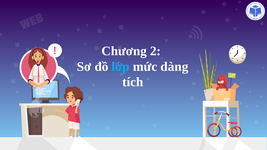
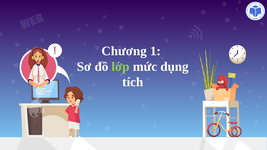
2: 2 -> 1 (155, 51)
lớp colour: light blue -> light green (121, 67)
dàng: dàng -> dụng (175, 67)
